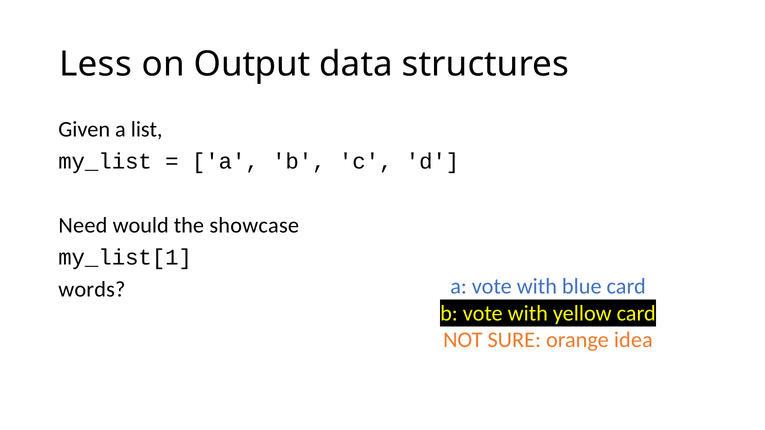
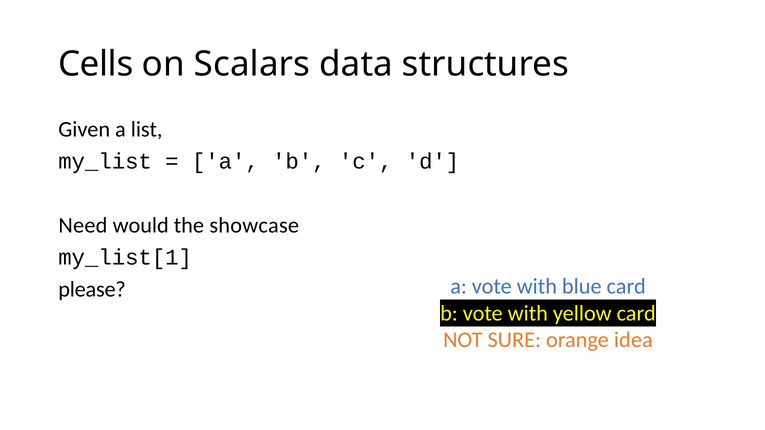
Less: Less -> Cells (96, 64)
Output: Output -> Scalars (252, 64)
words: words -> please (92, 289)
